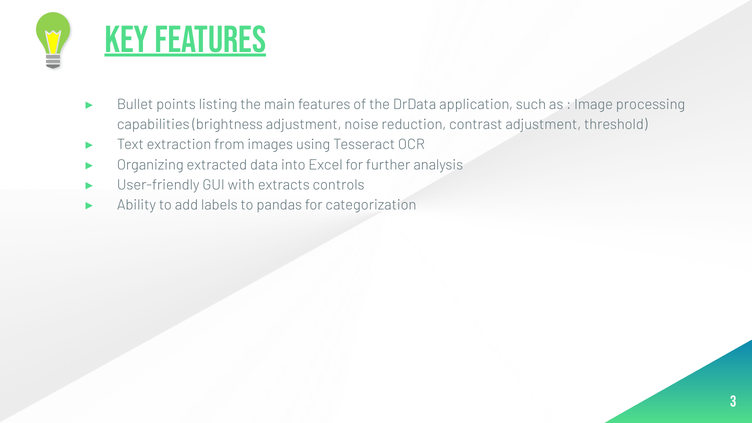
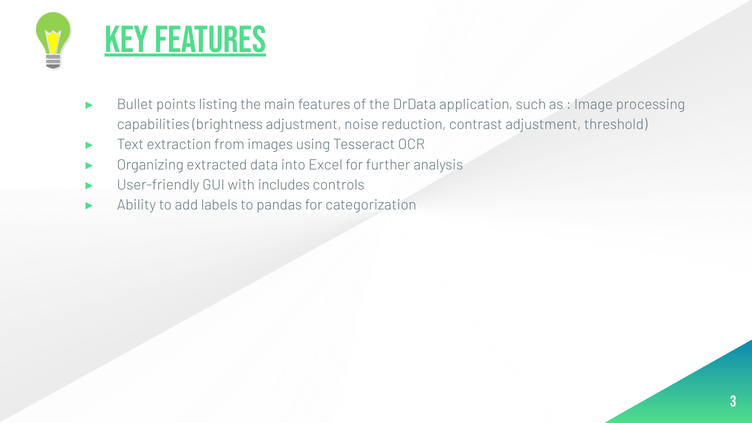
extracts: extracts -> includes (284, 185)
